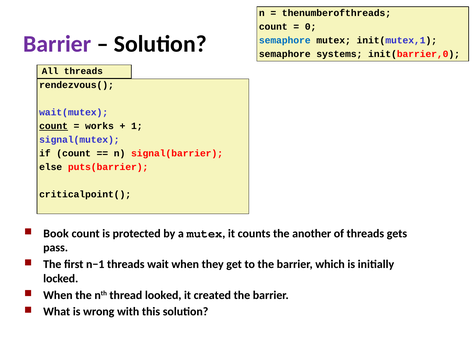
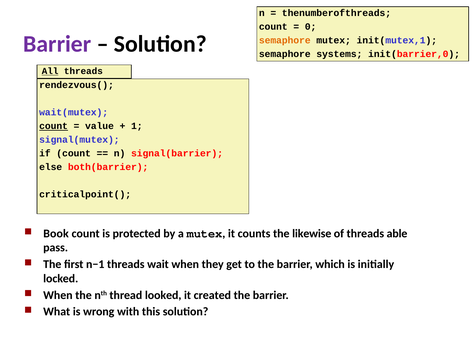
semaphore colour: blue -> orange (285, 40)
All underline: none -> present (50, 71)
works: works -> value (99, 126)
puts(barrier: puts(barrier -> both(barrier (108, 167)
another: another -> likewise (312, 234)
gets: gets -> able (397, 234)
